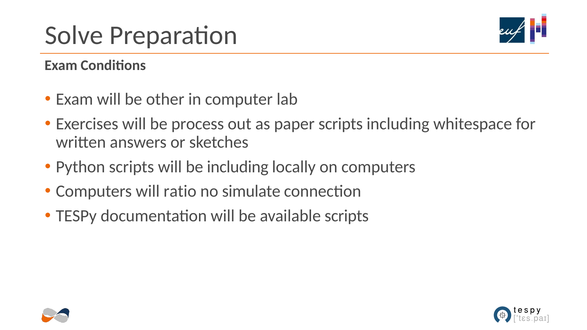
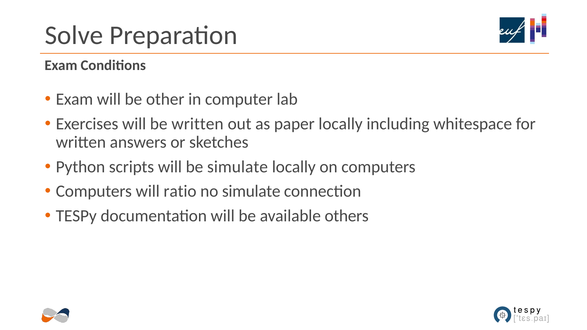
be process: process -> written (198, 124)
paper scripts: scripts -> locally (341, 124)
be including: including -> simulate (238, 167)
available scripts: scripts -> others (347, 216)
